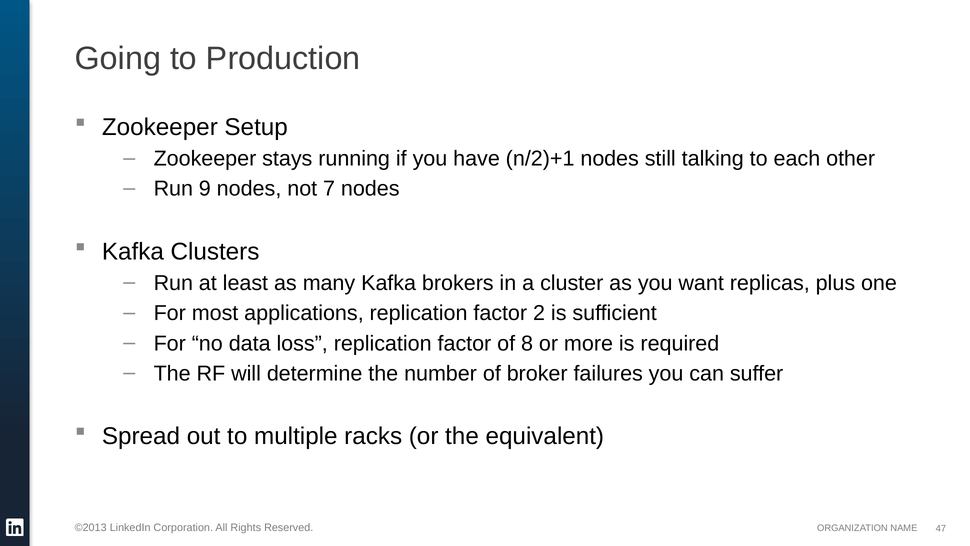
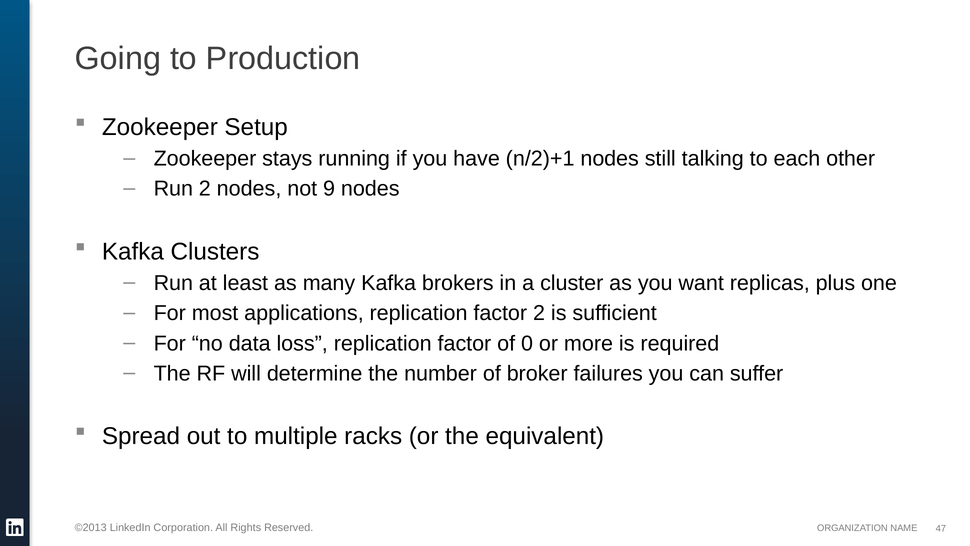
Run 9: 9 -> 2 (205, 189)
7: 7 -> 9 (329, 189)
8: 8 -> 0 (527, 344)
